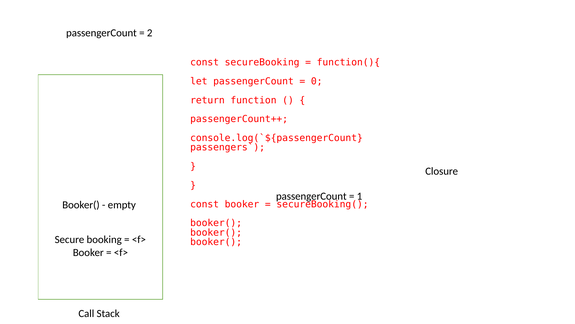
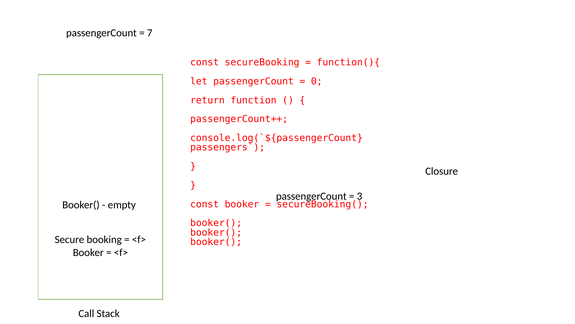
2: 2 -> 7 (150, 33)
1: 1 -> 3 (360, 196)
